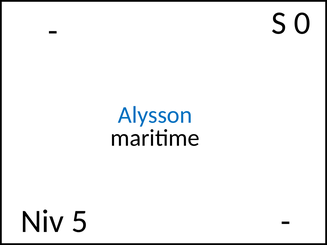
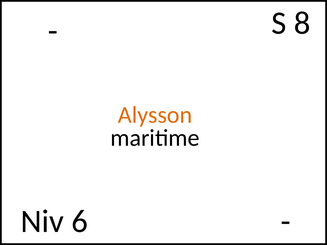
0: 0 -> 8 (302, 23)
Alysson colour: blue -> orange (155, 115)
5: 5 -> 6 (80, 221)
